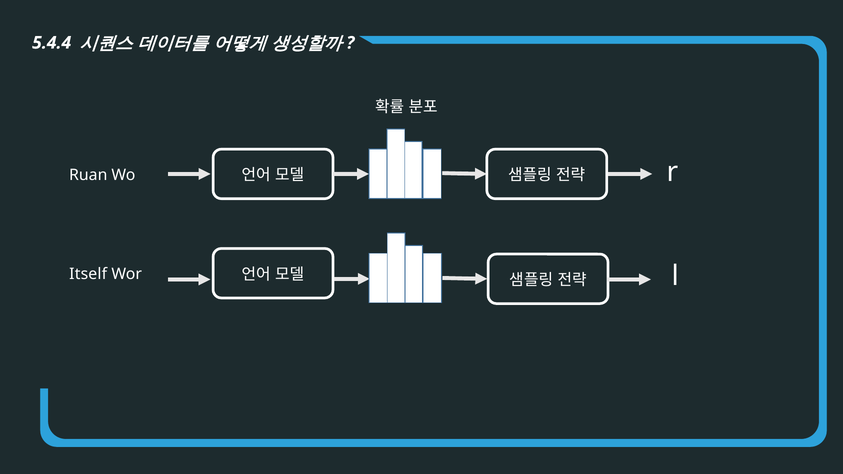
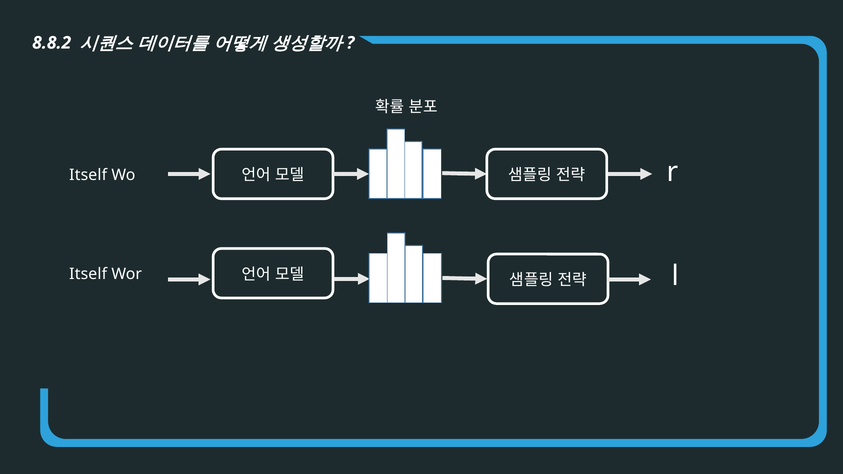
5.4.4: 5.4.4 -> 8.8.2 (52, 43)
Ruan: Ruan -> Itself (88, 175)
